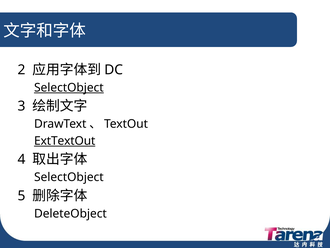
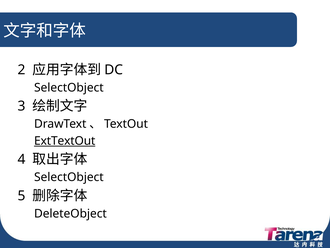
SelectObject underline: present -> none (69, 87)
